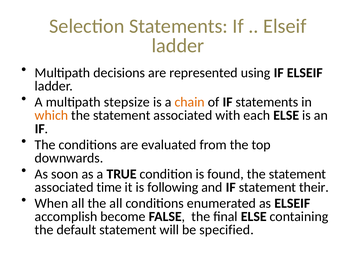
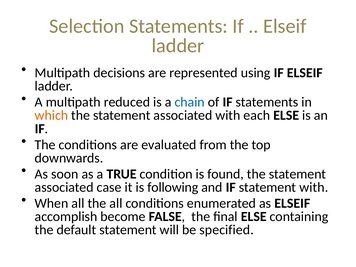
stepsize: stepsize -> reduced (127, 102)
chain colour: orange -> blue (190, 102)
time: time -> case (109, 187)
statement their: their -> with (314, 187)
